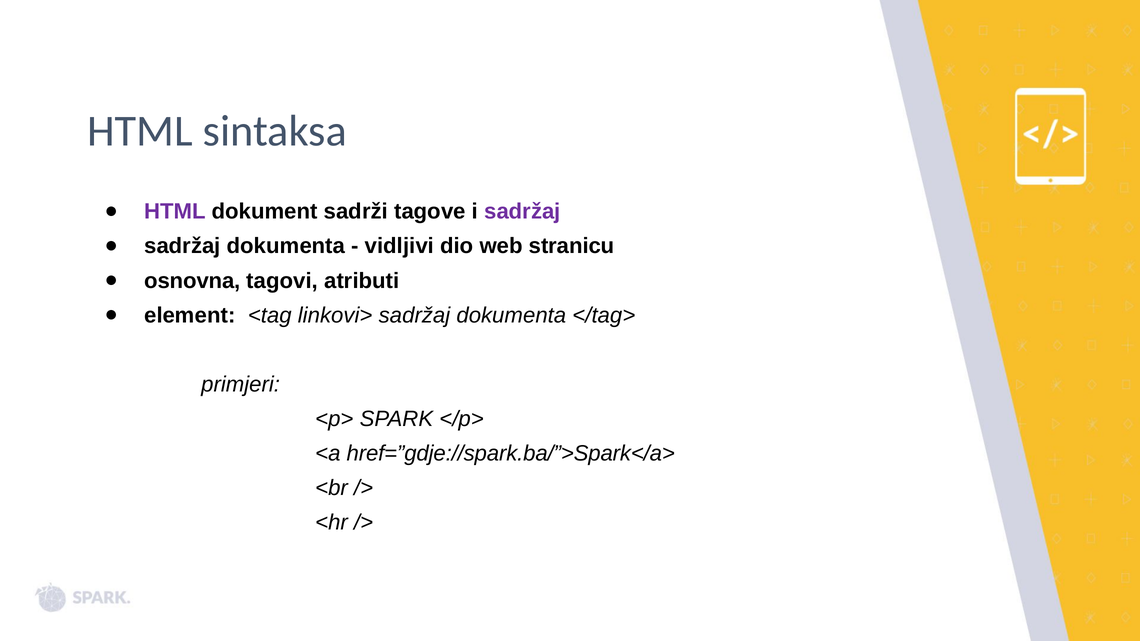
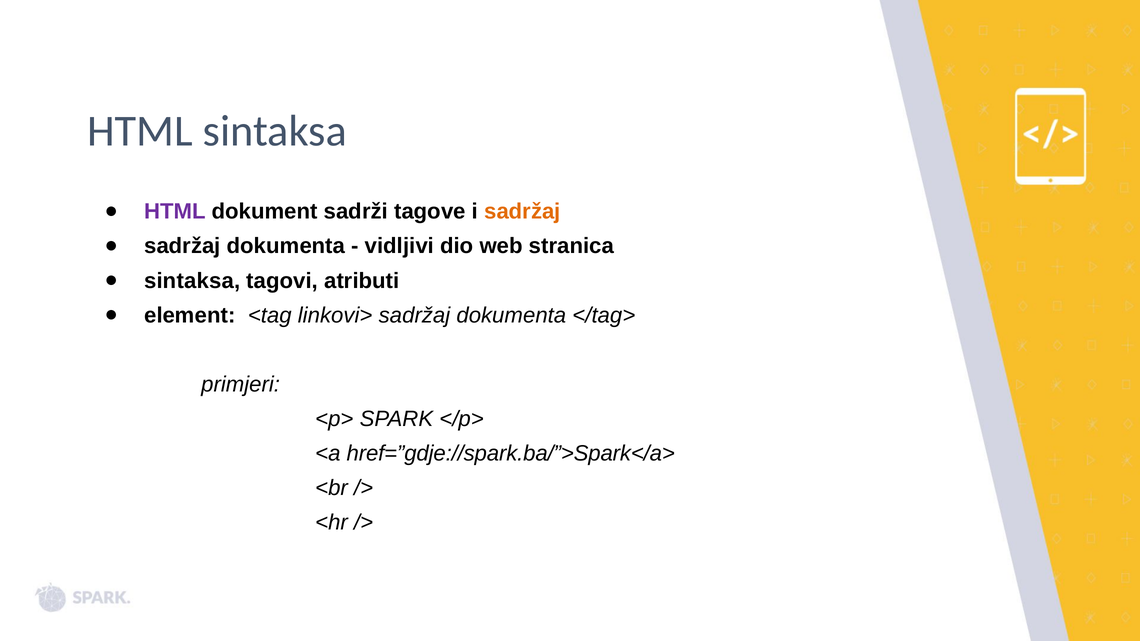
sadržaj colour: purple -> orange (522, 212)
stranicu: stranicu -> stranica (572, 246)
osnovna: osnovna -> sintaksa (192, 281)
